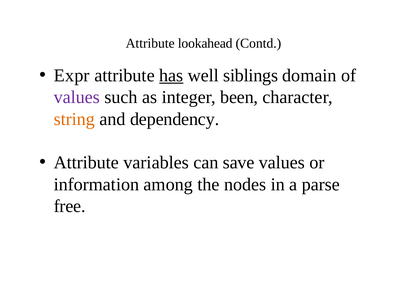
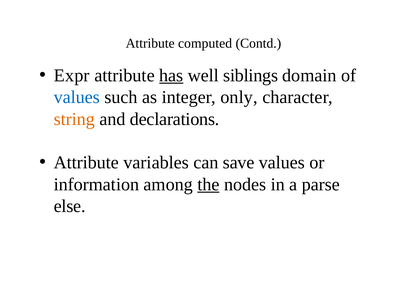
lookahead: lookahead -> computed (205, 43)
values colour: purple -> blue (77, 97)
been: been -> only (239, 97)
dependency: dependency -> declarations (175, 119)
the underline: none -> present (208, 184)
free: free -> else (70, 206)
